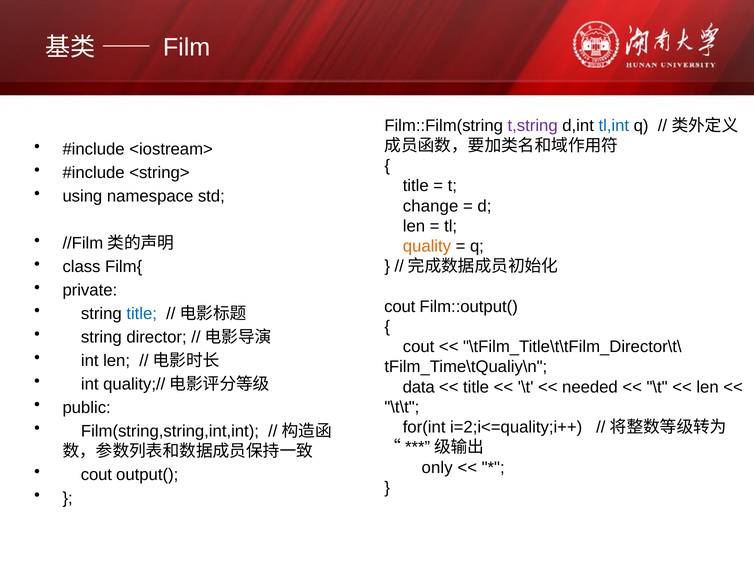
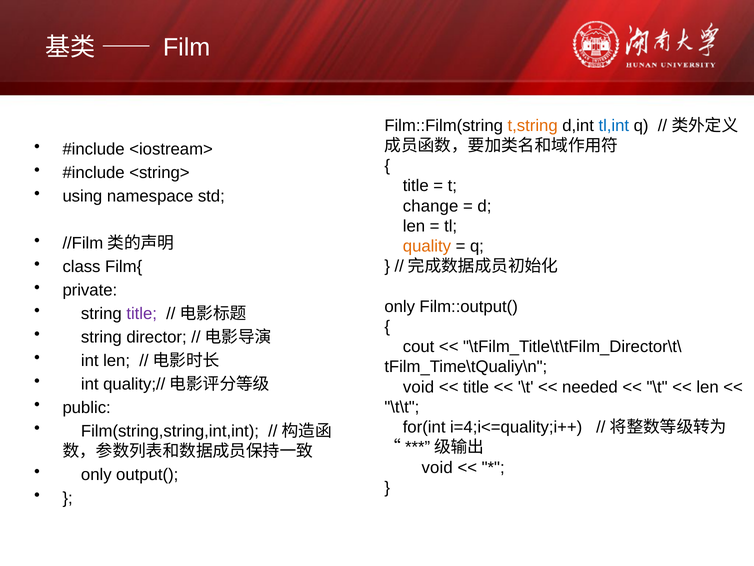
t,string colour: purple -> orange (533, 125)
cout: cout -> only (400, 306)
title colour: blue -> purple (142, 313)
data: data -> void (419, 387)
i=2;i<=quality;i++: i=2;i<=quality;i++ -> i=4;i<=quality;i++ (516, 427)
only: only -> void (437, 467)
cout: cout -> only (96, 474)
